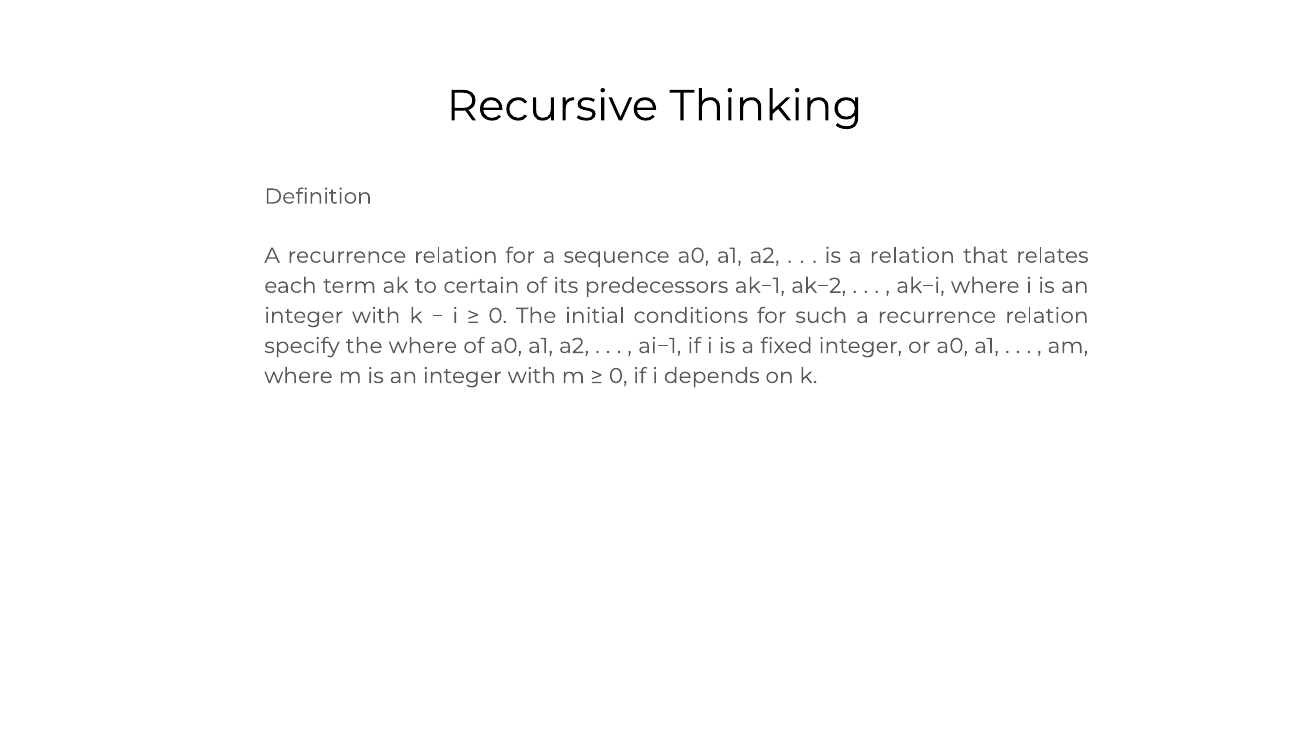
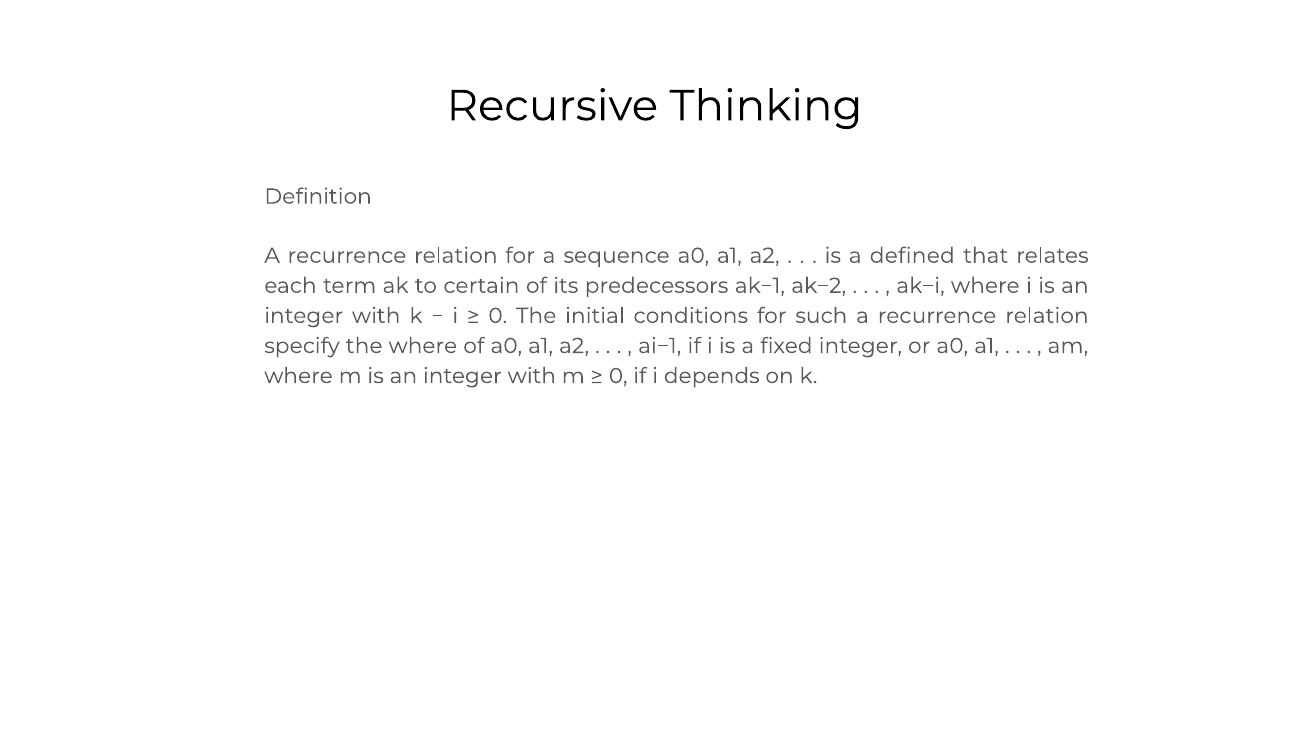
a relation: relation -> defined (912, 256)
